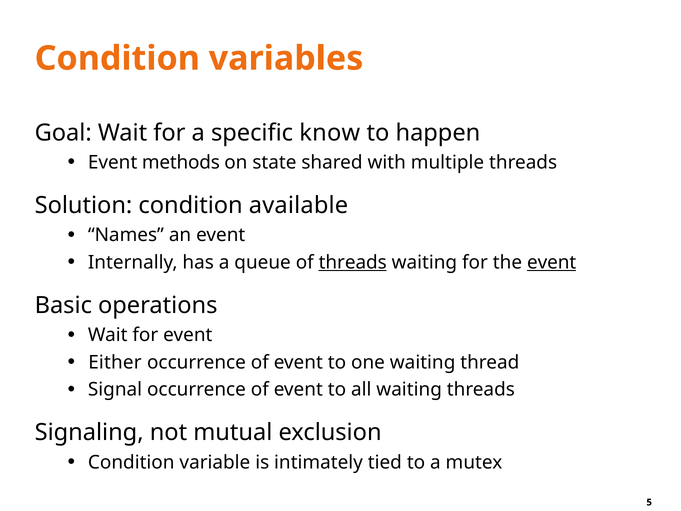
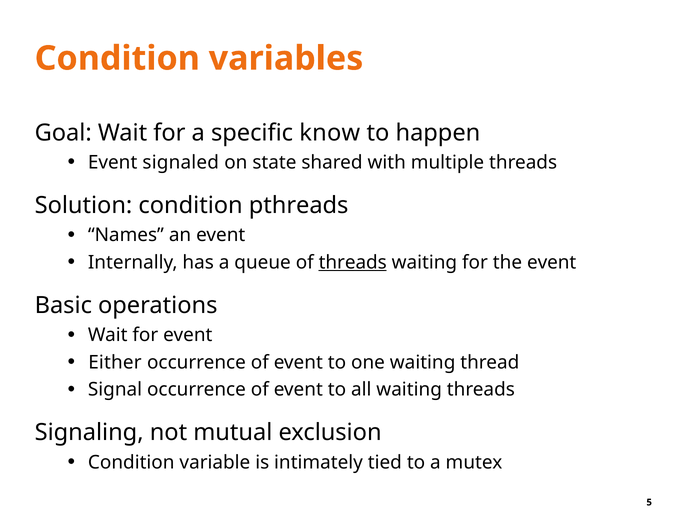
methods: methods -> signaled (181, 162)
available: available -> pthreads (299, 205)
event underline: present -> none (552, 262)
